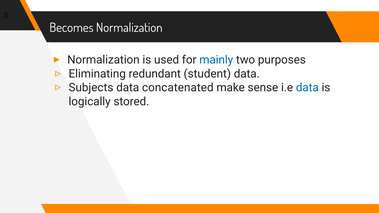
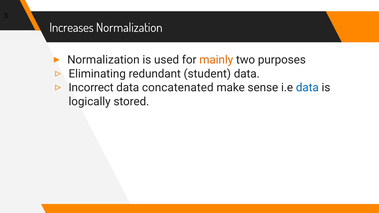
Becomes: Becomes -> Increases (72, 28)
mainly colour: blue -> orange (216, 60)
Subjects: Subjects -> Incorrect (91, 88)
